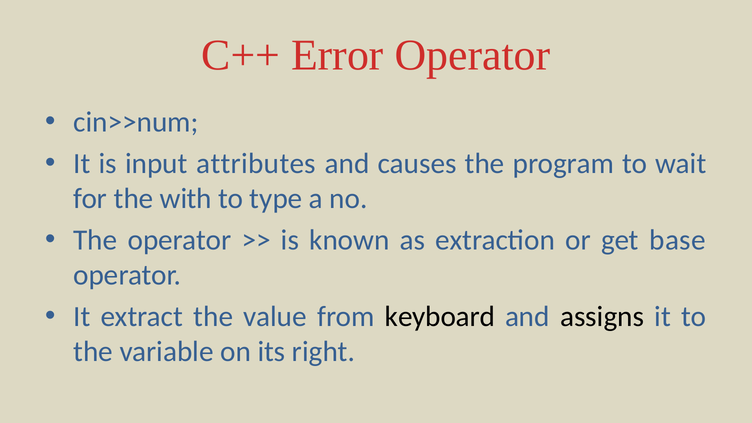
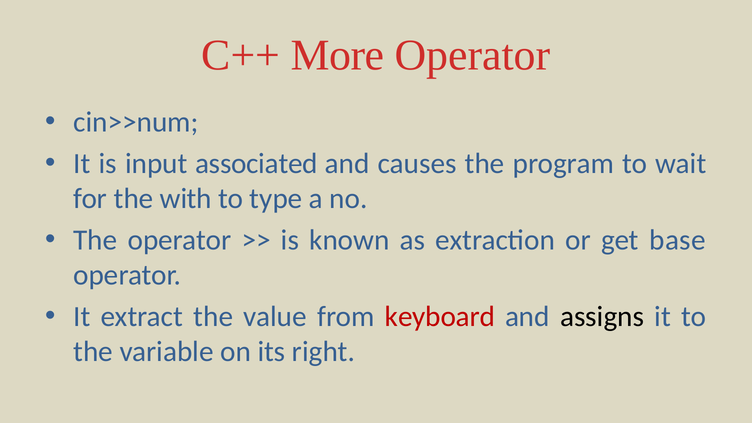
Error: Error -> More (338, 55)
attributes: attributes -> associated (256, 163)
keyboard colour: black -> red (440, 316)
